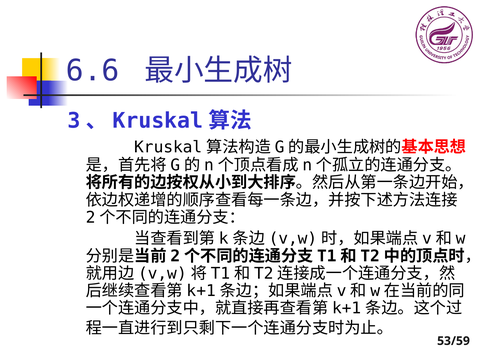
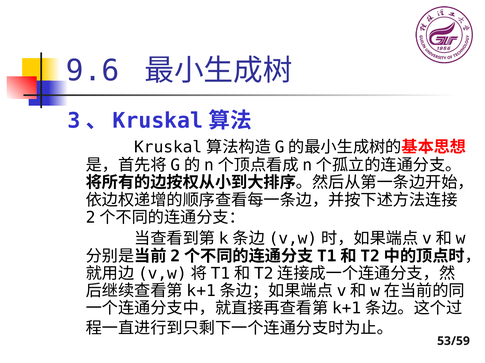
6.6: 6.6 -> 9.6 (93, 71)
